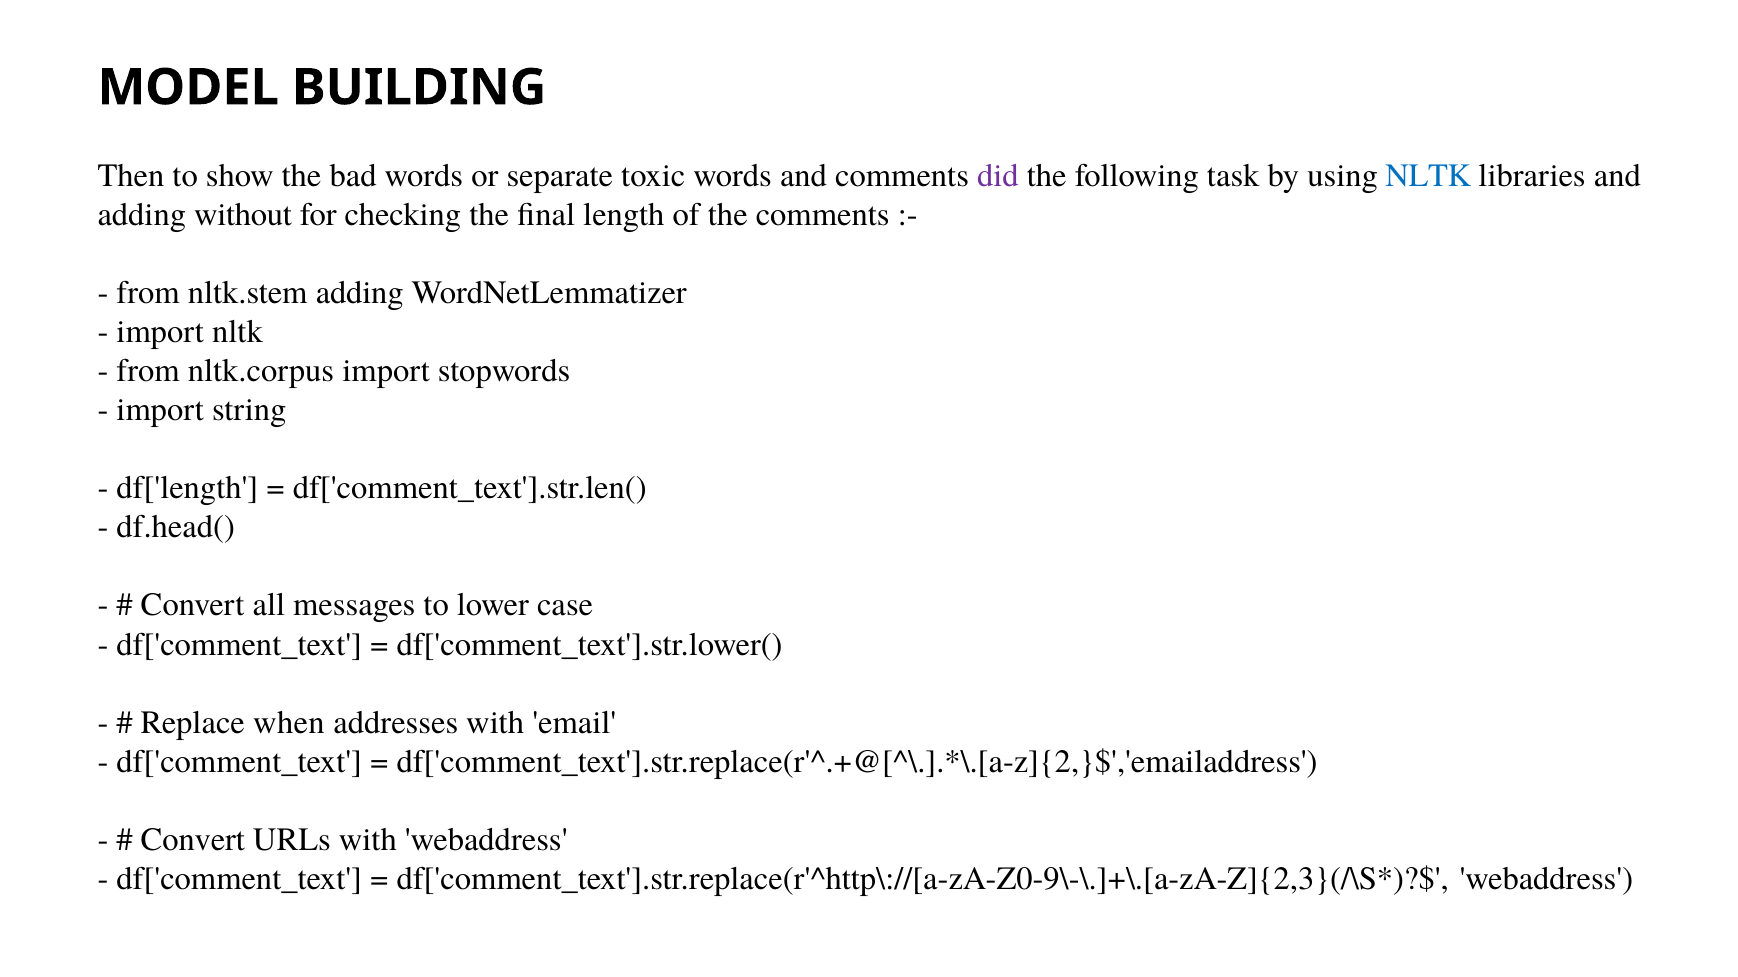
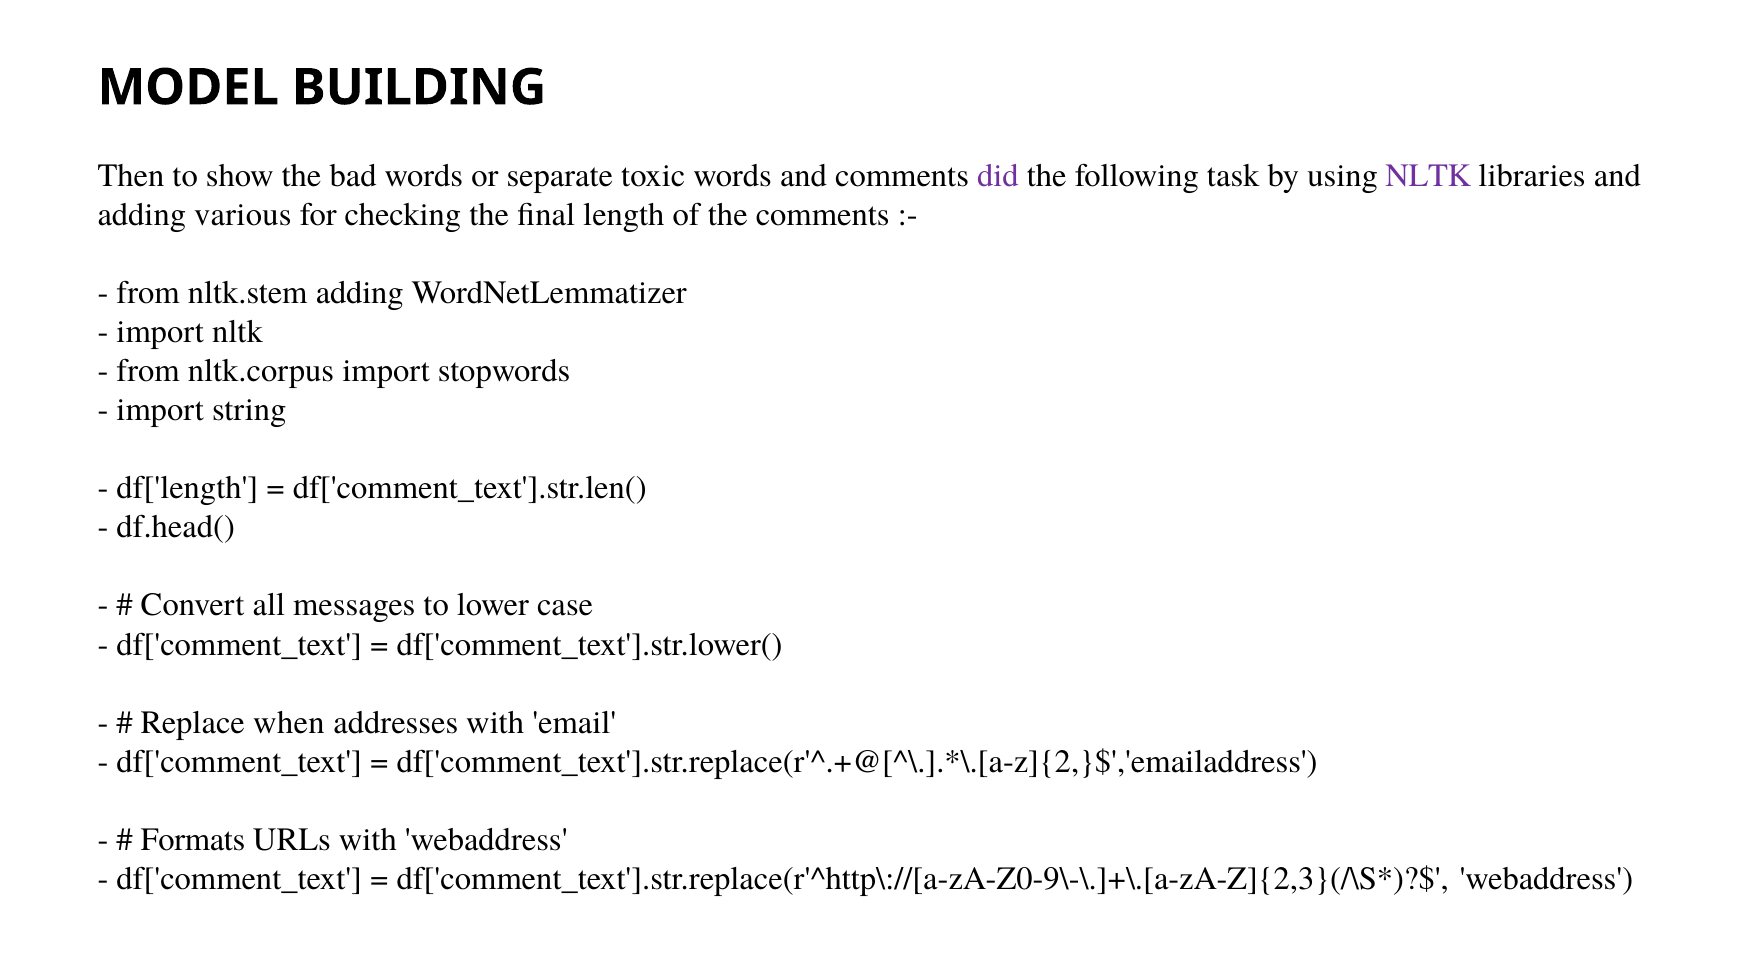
NLTK colour: blue -> purple (1428, 175)
without: without -> various (243, 215)
Convert: Convert -> Formats (193, 840)
